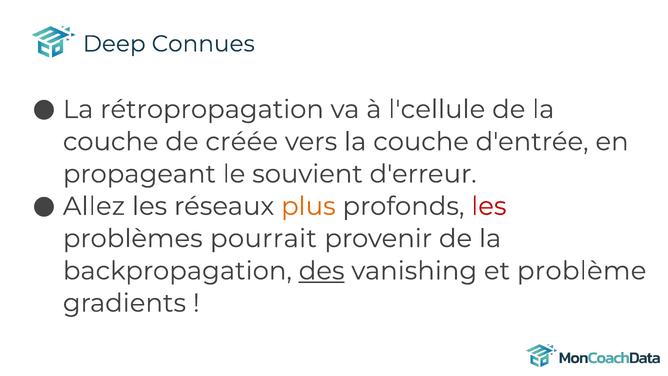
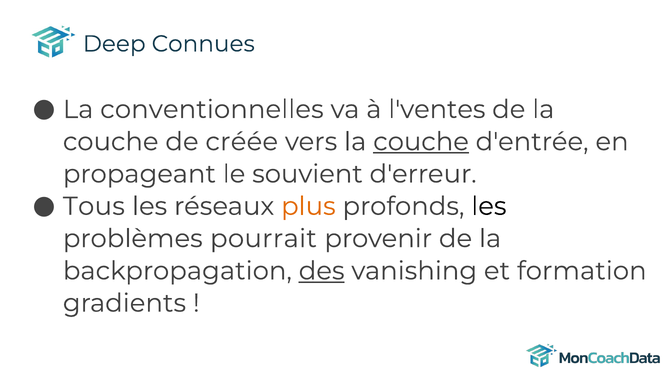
rétropropagation: rétropropagation -> conventionnelles (212, 109)
l'cellule: l'cellule -> l'ventes (437, 109)
couche underline: none -> present (421, 142)
Allez: Allez -> Tous (94, 206)
les colour: red -> black (489, 206)
problème: problème -> formation (582, 271)
